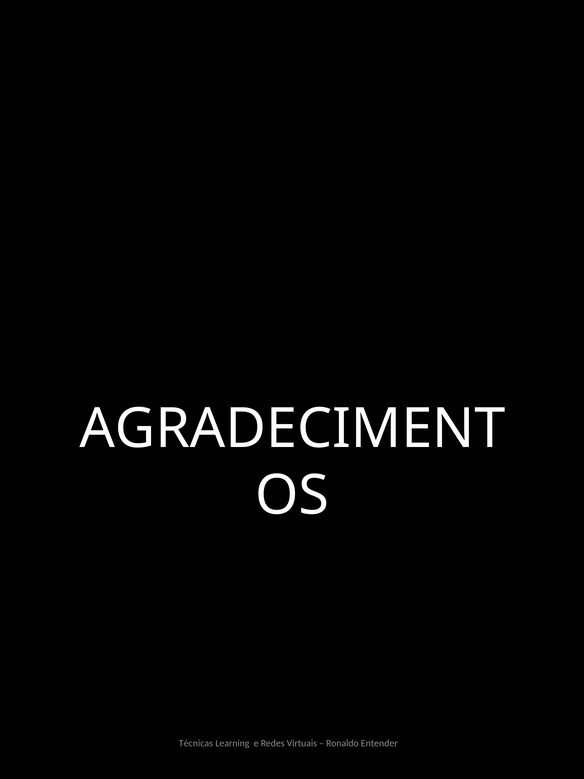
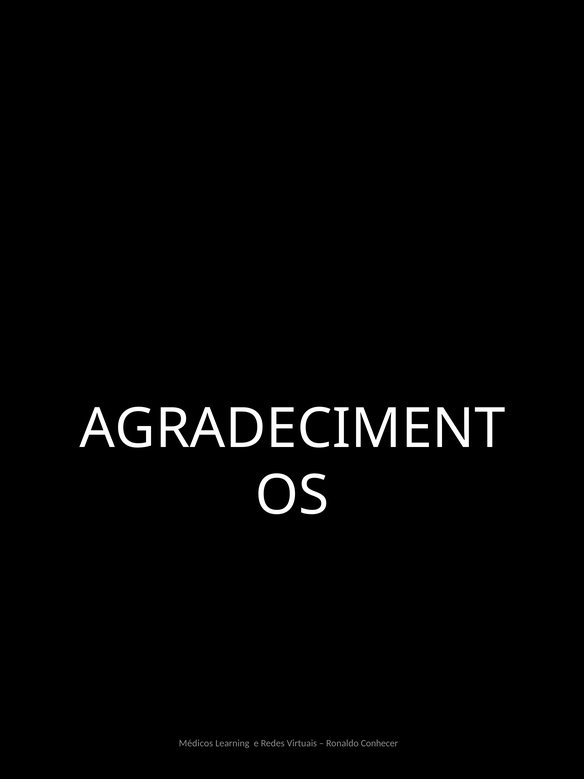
Técnicas: Técnicas -> Médicos (196, 743)
Entender: Entender -> Conhecer (379, 743)
